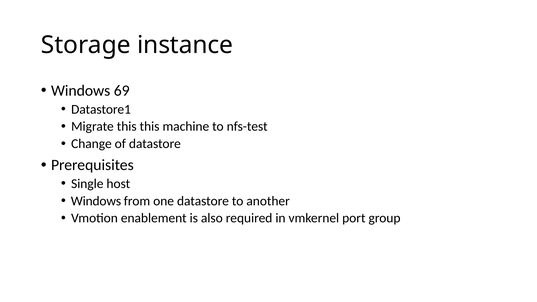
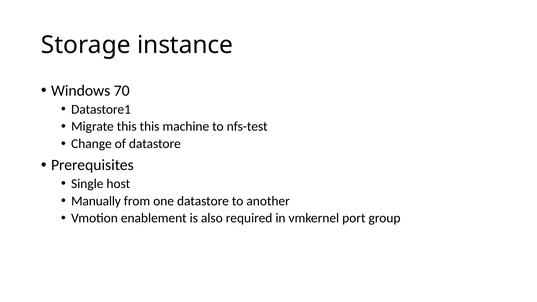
69: 69 -> 70 (122, 91)
Windows: Windows -> Manually (96, 201)
